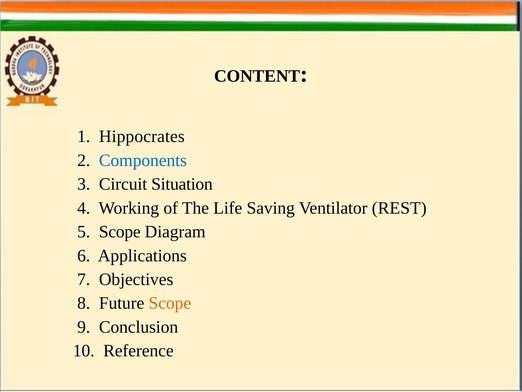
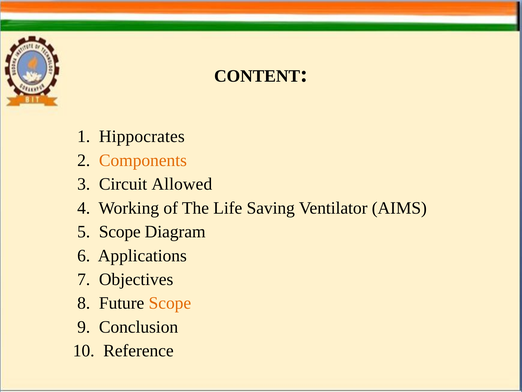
Components colour: blue -> orange (143, 160)
Situation: Situation -> Allowed (182, 184)
REST: REST -> AIMS (399, 208)
